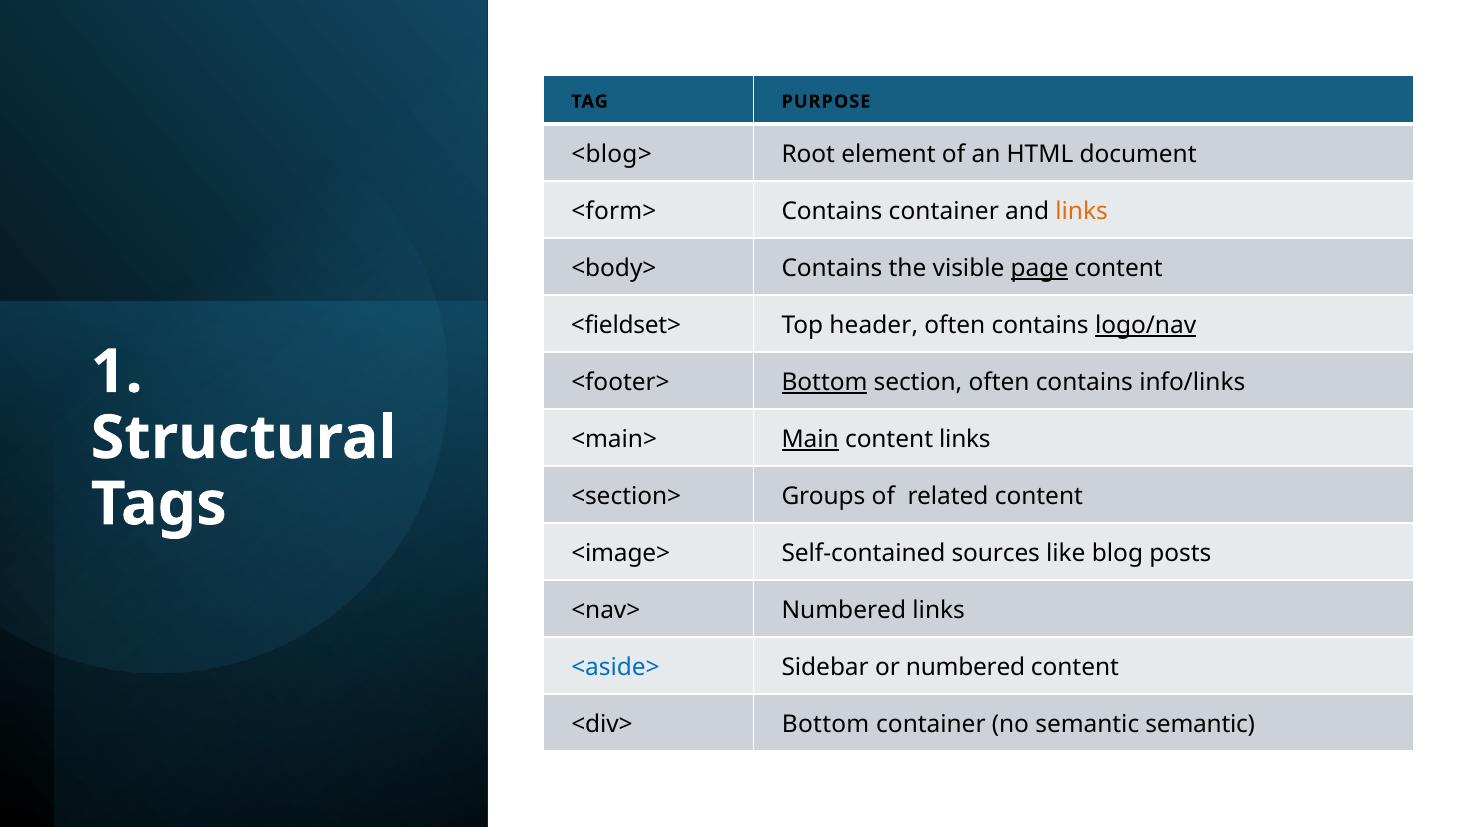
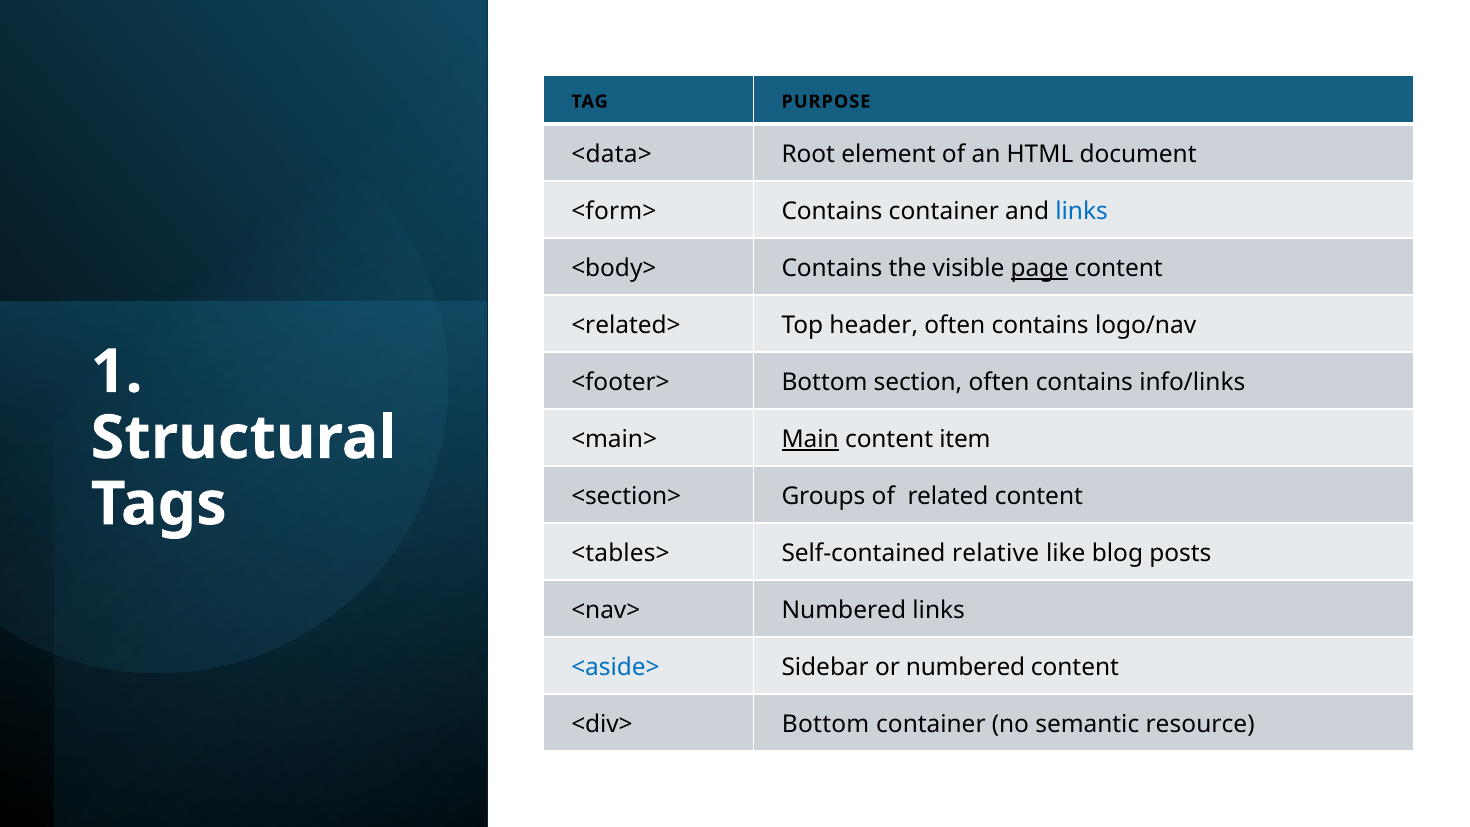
<blog>: <blog> -> <data> (612, 154)
links colour: orange -> blue (1082, 211)
<fieldset>: <fieldset> -> <related> (626, 325)
logo/nav underline: present -> none (1146, 325)
Bottom underline: present -> none (825, 382)
content links: links -> item (965, 439)
<image>: <image> -> <tables> (620, 553)
sources: sources -> relative (996, 553)
semantic semantic: semantic -> resource (1200, 724)
